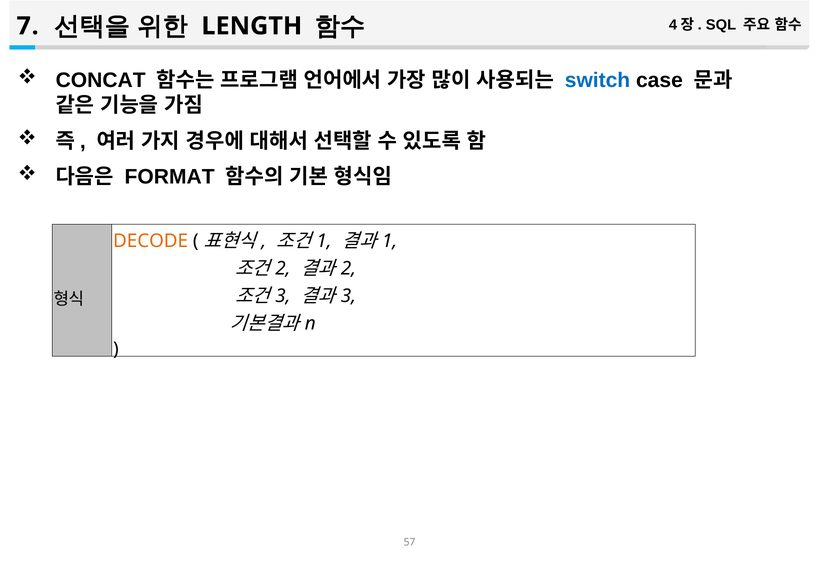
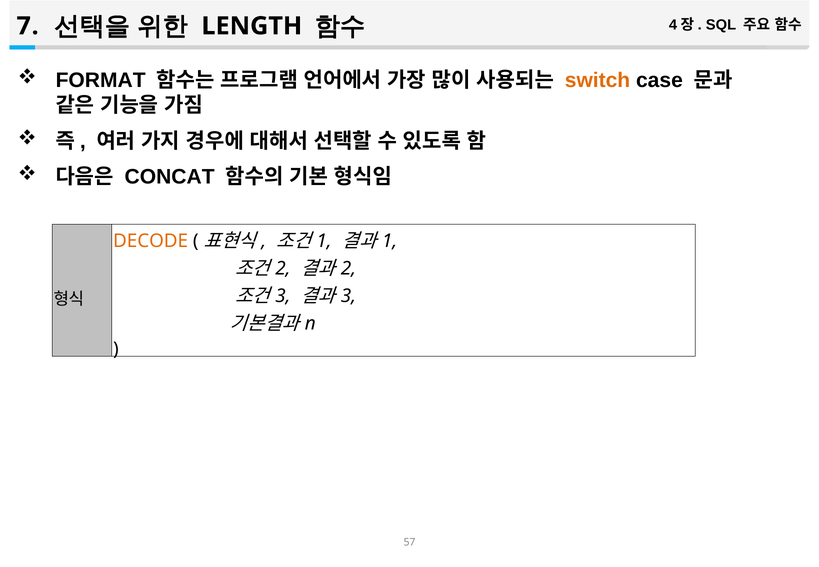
CONCAT: CONCAT -> FORMAT (101, 80)
switch colour: blue -> orange (598, 80)
FORMAT: FORMAT -> CONCAT (170, 177)
